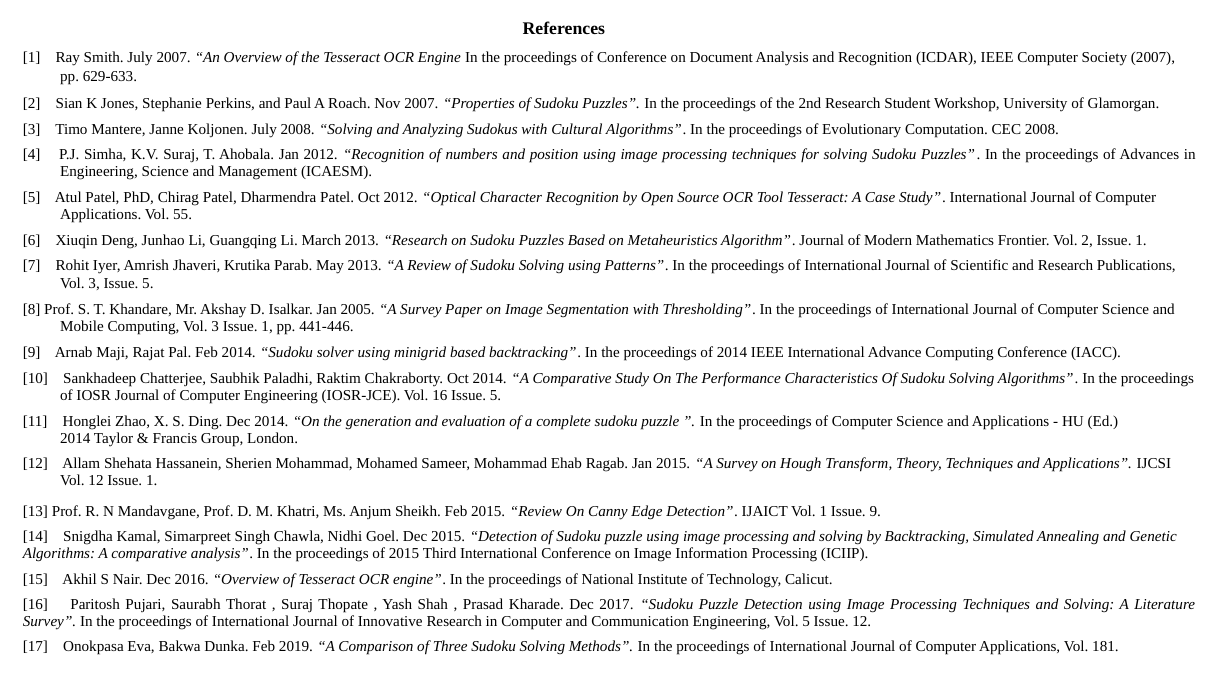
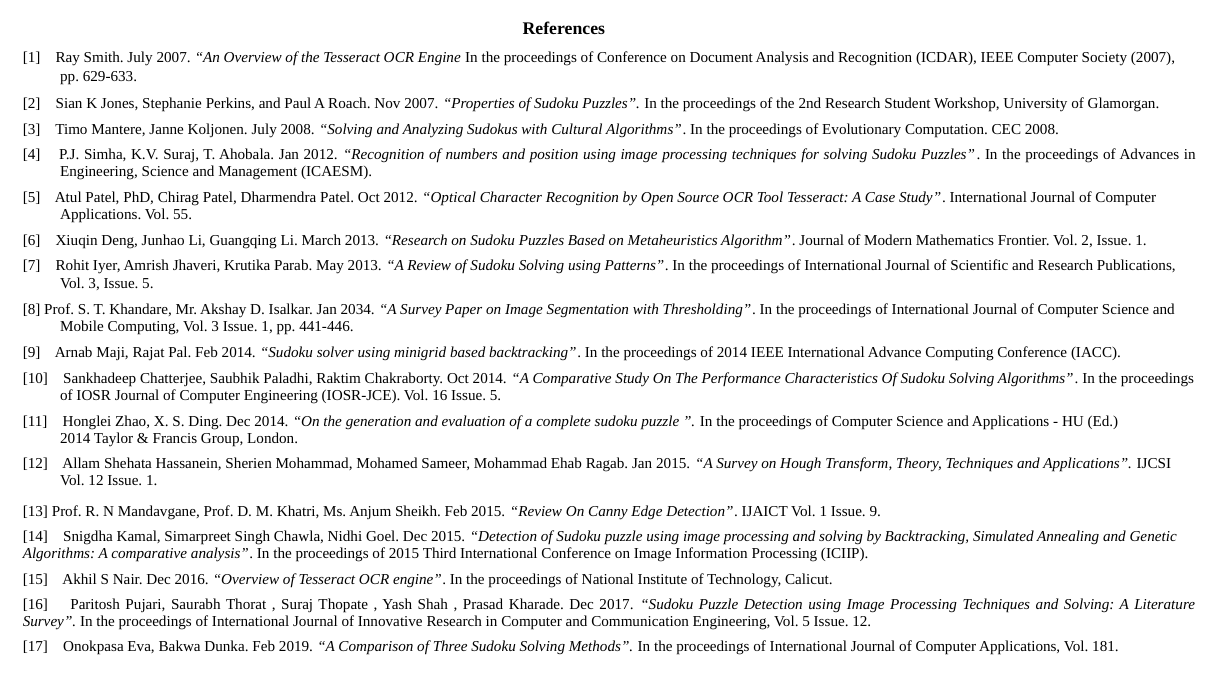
2005: 2005 -> 2034 (358, 309)
